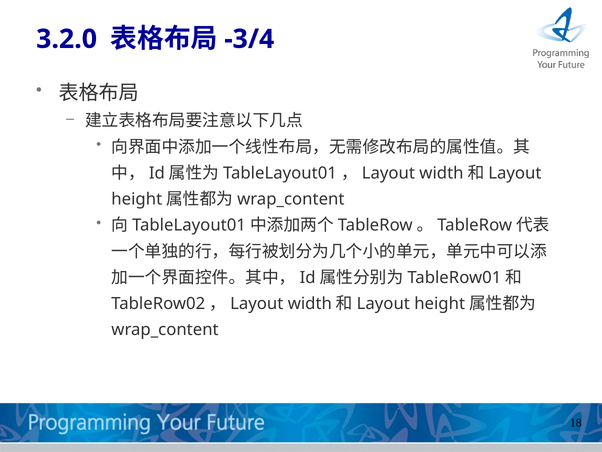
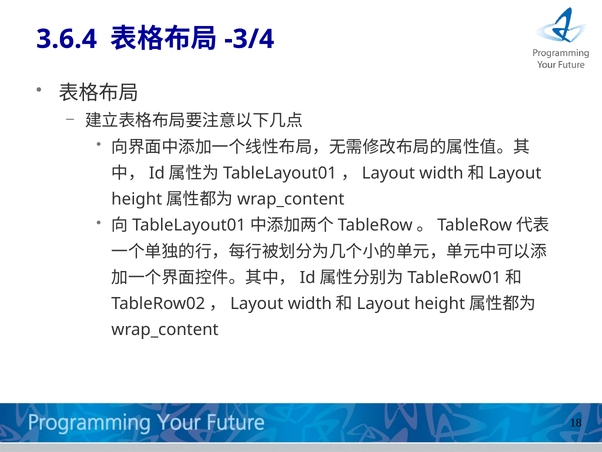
3.2.0: 3.2.0 -> 3.6.4 (67, 39)
